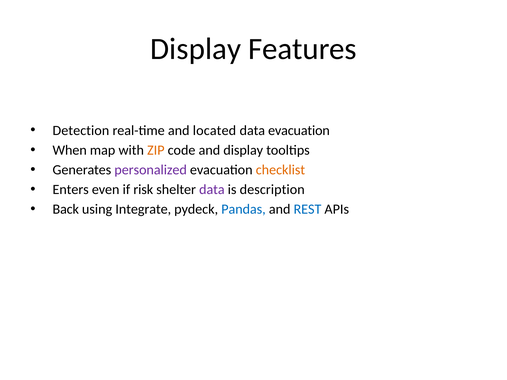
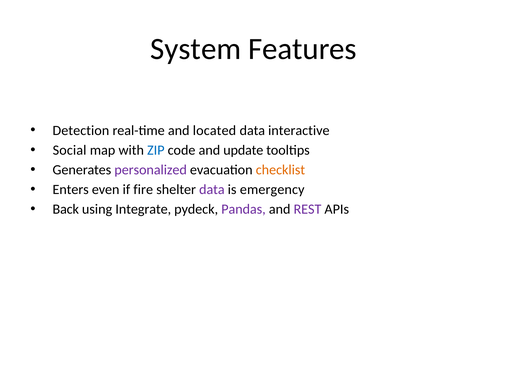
Display: Display -> System (196, 49)
data evacuation: evacuation -> interactive (299, 131)
When: When -> Social (70, 150)
ZIP colour: orange -> blue (156, 150)
and display: display -> update (243, 150)
risk: risk -> fire (143, 190)
description: description -> emergency (272, 190)
Pandas colour: blue -> purple (244, 209)
REST colour: blue -> purple (308, 209)
